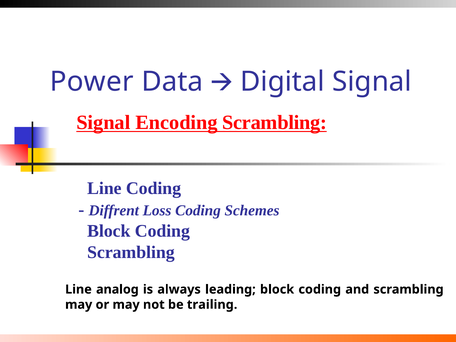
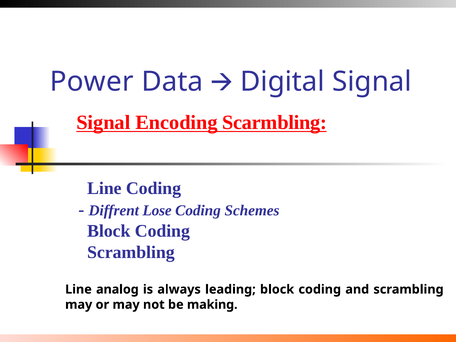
Encoding Scrambling: Scrambling -> Scarmbling (275, 122)
Loss: Loss -> Lose (157, 210)
trailing: trailing -> making (212, 305)
